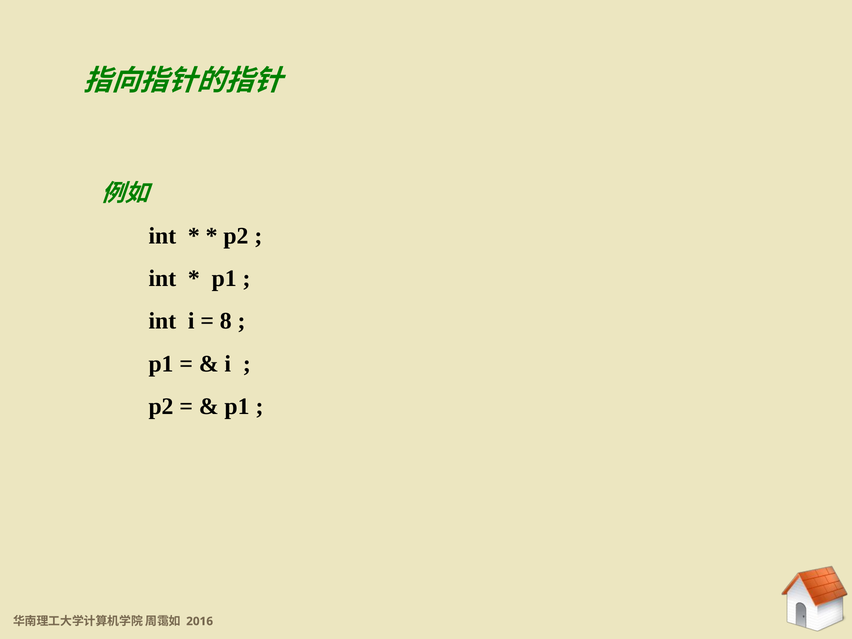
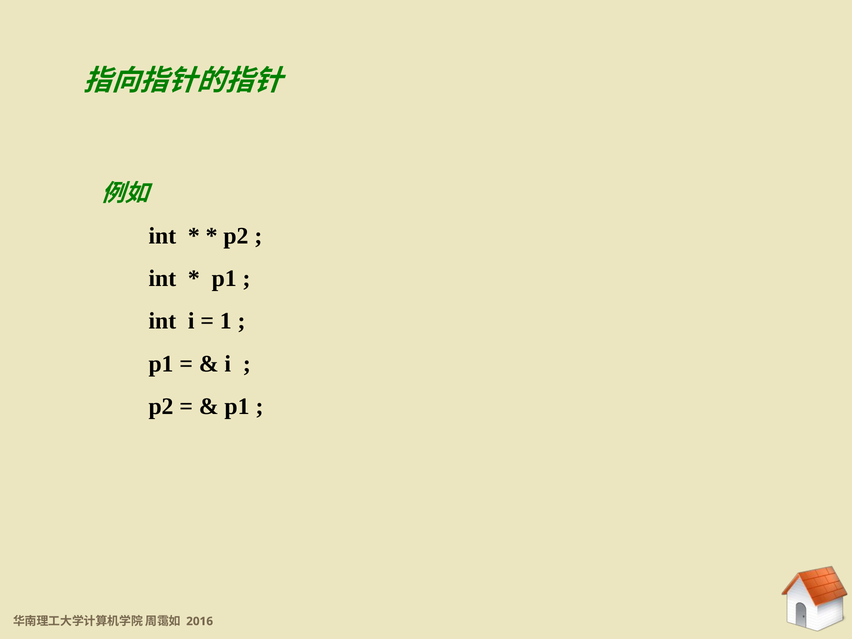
8: 8 -> 1 (226, 321)
